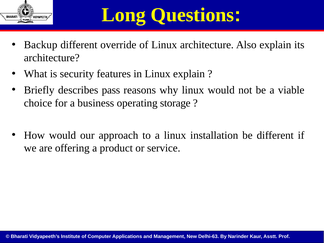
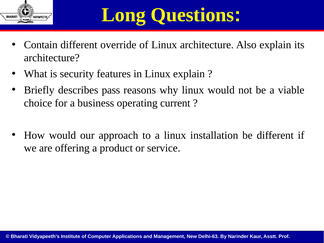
Backup: Backup -> Contain (41, 45)
storage: storage -> current (175, 103)
